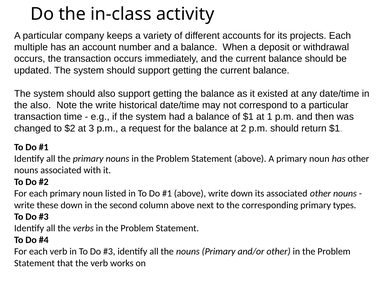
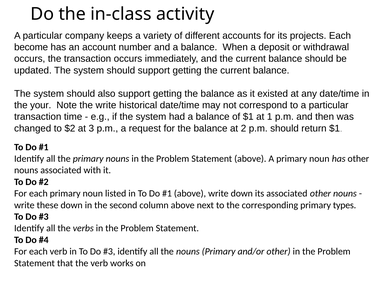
multiple: multiple -> become (31, 47)
the also: also -> your (41, 105)
